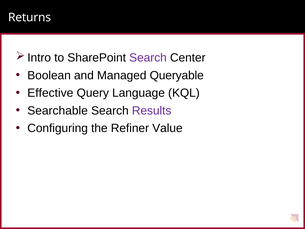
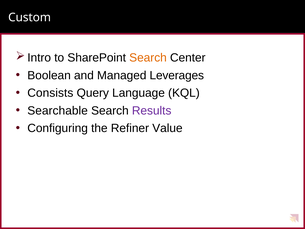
Returns: Returns -> Custom (30, 17)
Search colour: purple -> orange (148, 58)
Queryable: Queryable -> Leverages (177, 75)
Effective: Effective -> Consists (50, 93)
